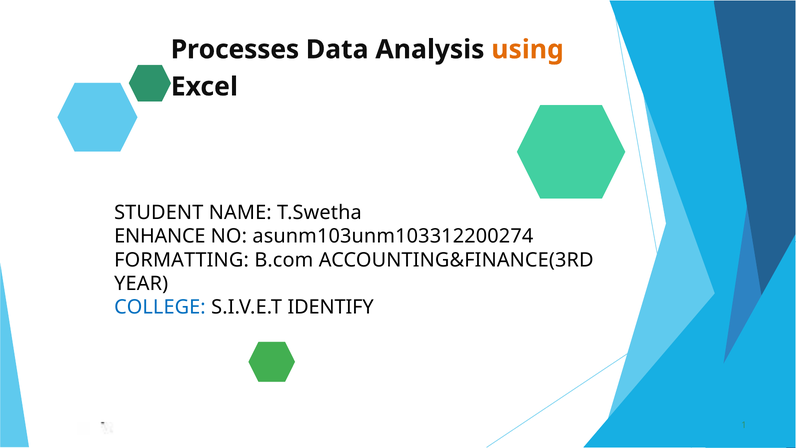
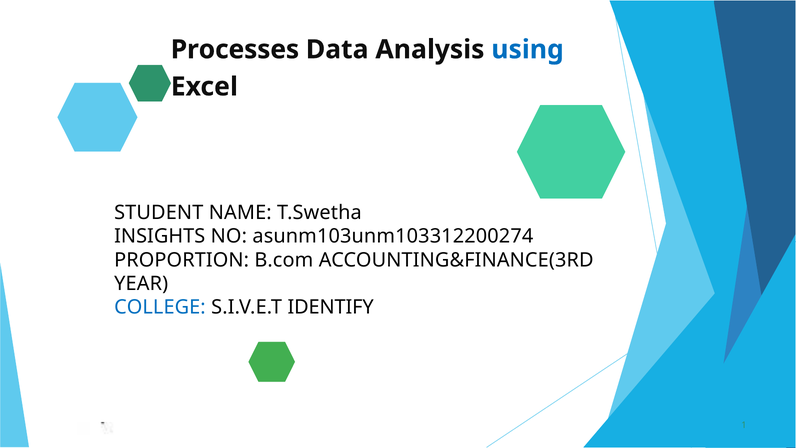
using colour: orange -> blue (528, 49)
ENHANCE: ENHANCE -> INSIGHTS (160, 236)
FORMATTING: FORMATTING -> PROPORTION (182, 260)
